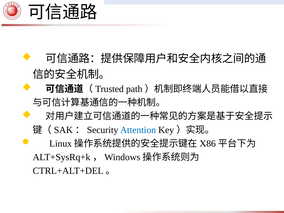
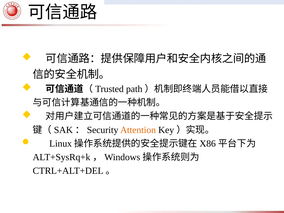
Attention colour: blue -> orange (138, 130)
